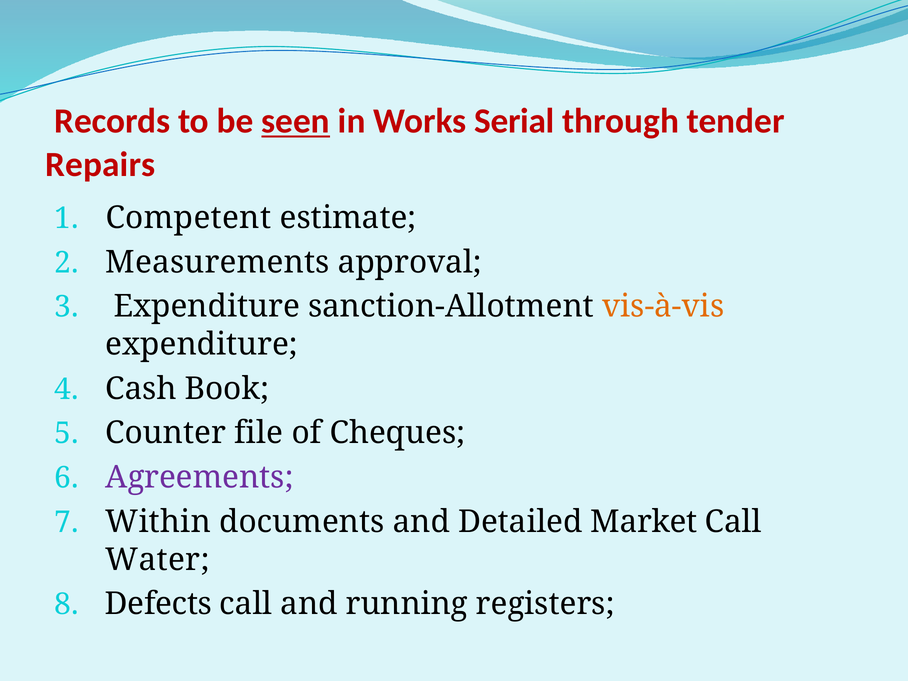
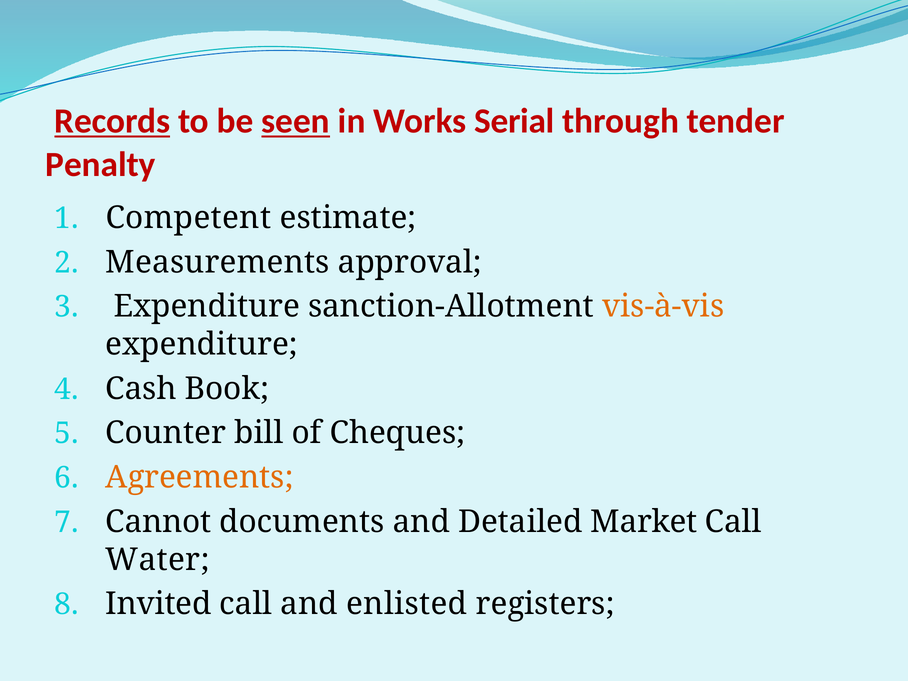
Records underline: none -> present (112, 121)
Repairs: Repairs -> Penalty (101, 165)
file: file -> bill (259, 433)
Agreements colour: purple -> orange (199, 477)
Within: Within -> Cannot (158, 522)
Defects: Defects -> Invited (158, 604)
running: running -> enlisted (407, 604)
